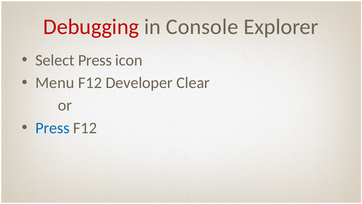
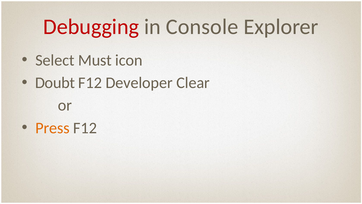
Select Press: Press -> Must (95, 60)
Menu: Menu -> Doubt (55, 83)
Press colour: blue -> orange (52, 128)
